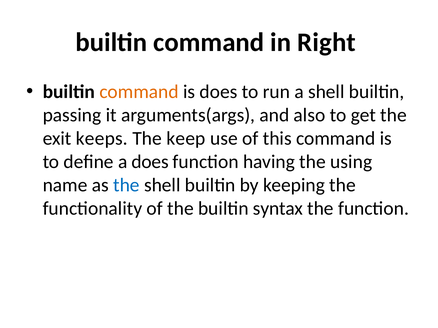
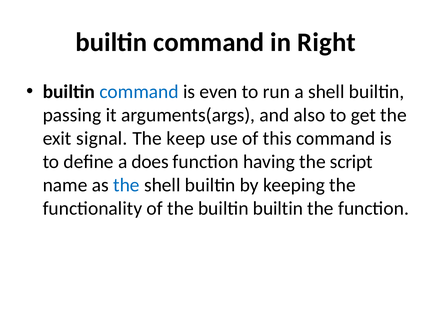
command colour: orange -> blue (139, 92)
is does: does -> even (219, 92)
keeps: keeps -> signal (102, 139)
using: using -> script (351, 162)
builtin syntax: syntax -> builtin (278, 209)
